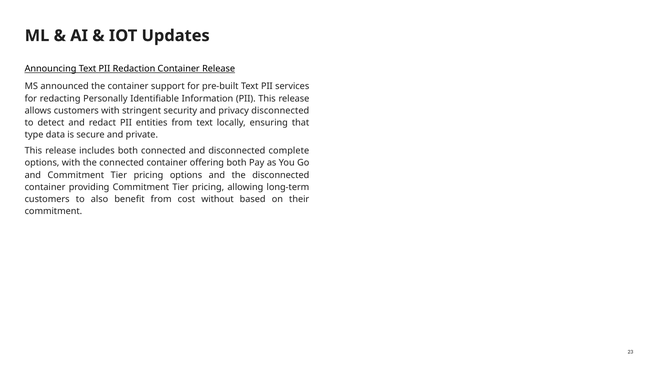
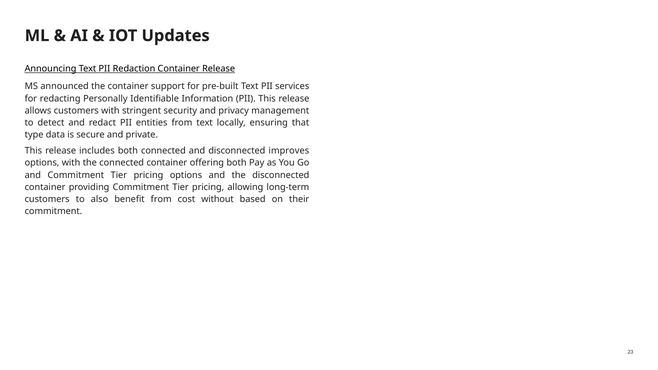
privacy disconnected: disconnected -> management (280, 111)
complete: complete -> improves (289, 151)
